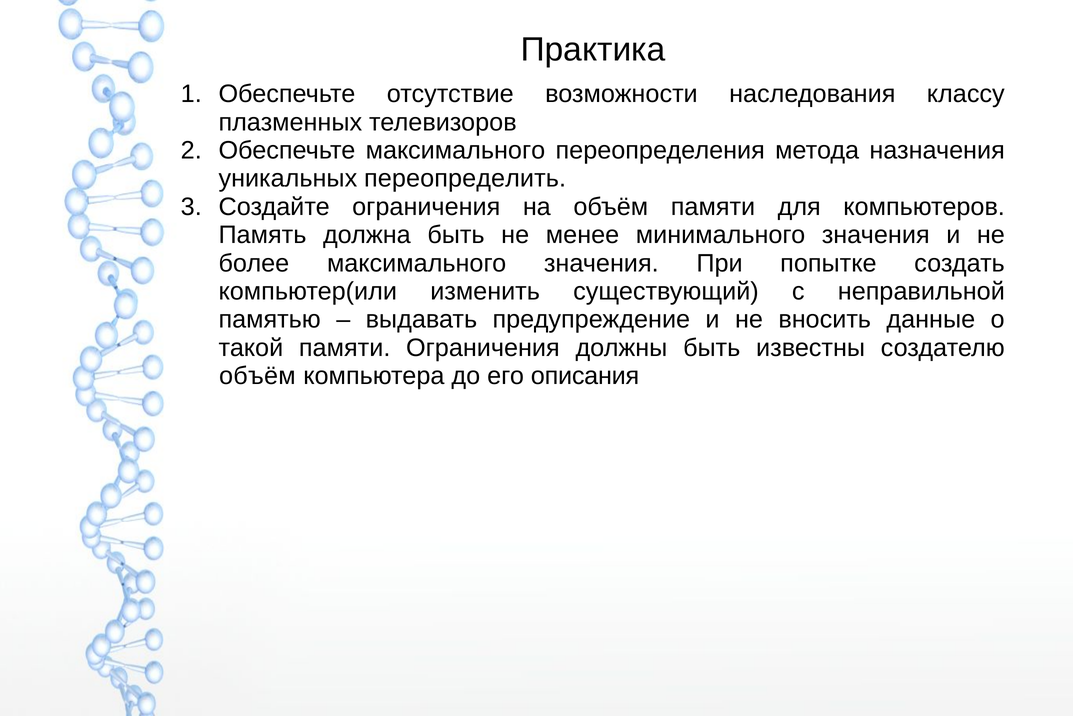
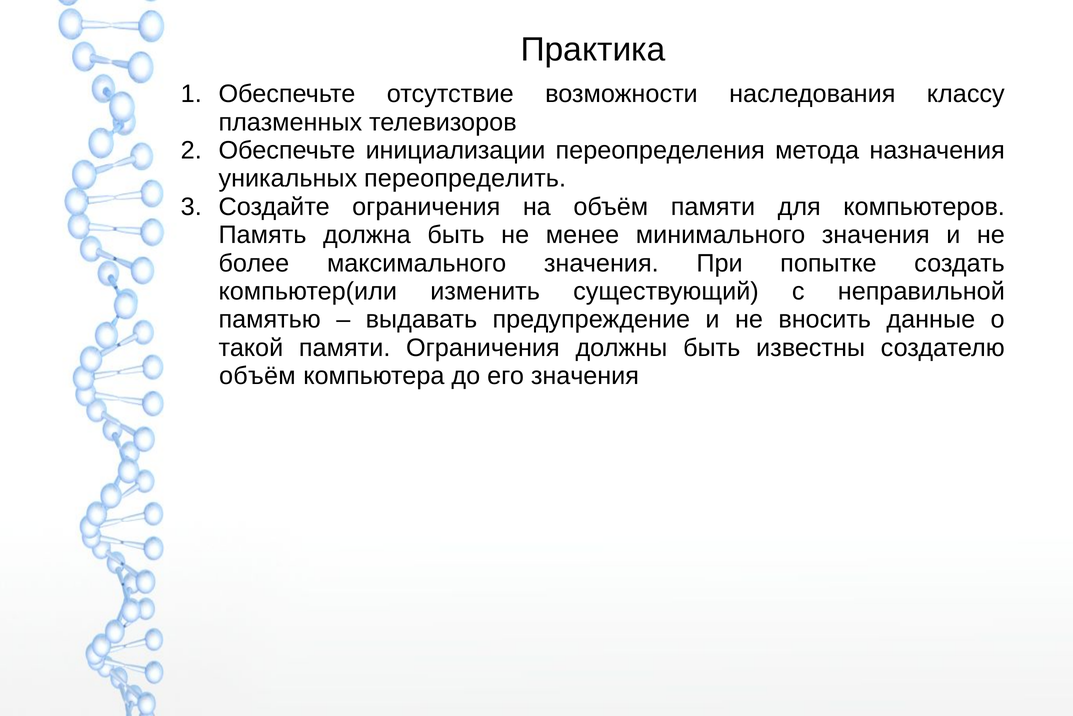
Обеспечьте максимального: максимального -> инициализации (456, 150)
его описания: описания -> значения (585, 376)
